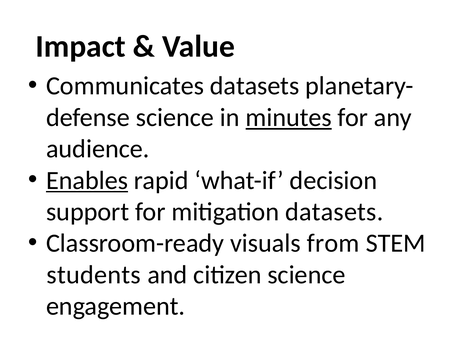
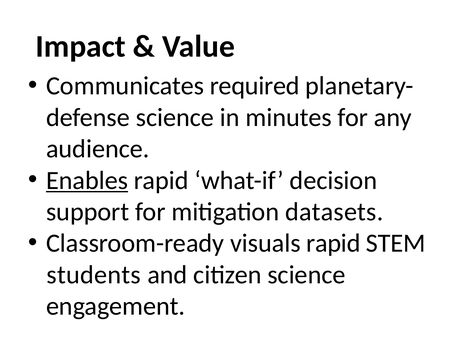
Communicates datasets: datasets -> required (255, 86)
minutes underline: present -> none (289, 117)
visuals from: from -> rapid (333, 243)
